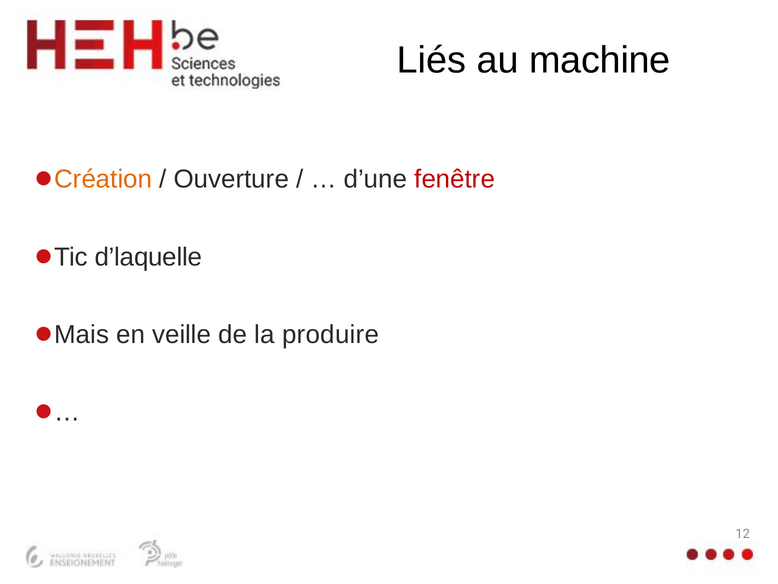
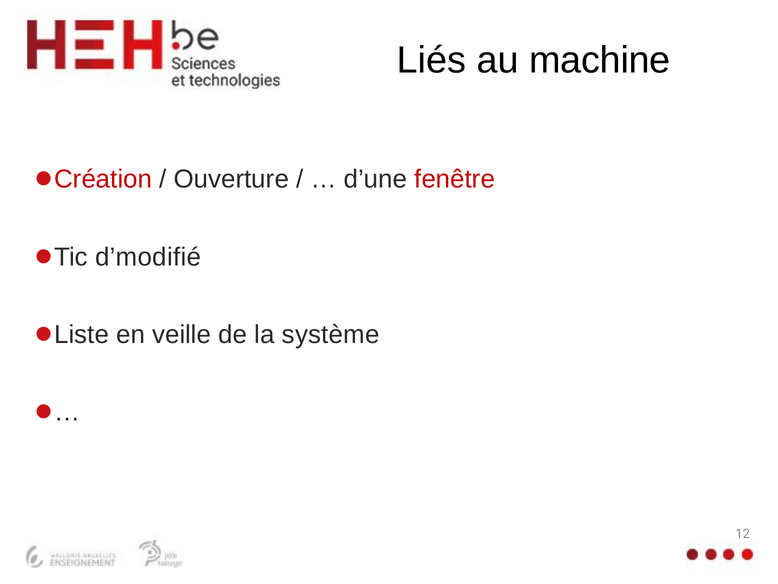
Création colour: orange -> red (103, 179)
d’laquelle: d’laquelle -> d’modifié (148, 257)
Mais: Mais -> Liste (82, 334)
produire: produire -> système (331, 334)
